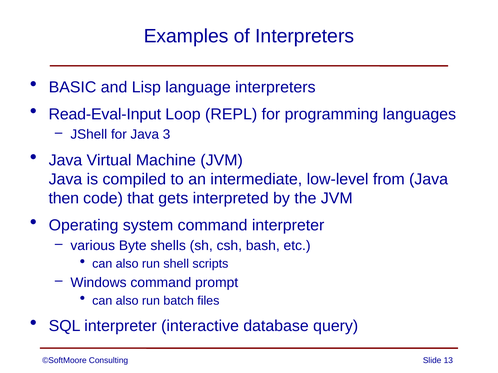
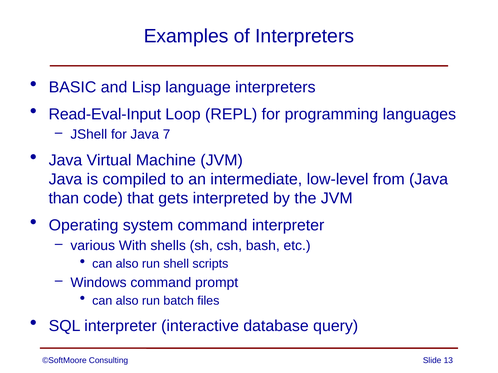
3: 3 -> 7 (167, 135)
then: then -> than (64, 199)
Byte: Byte -> With (133, 246)
